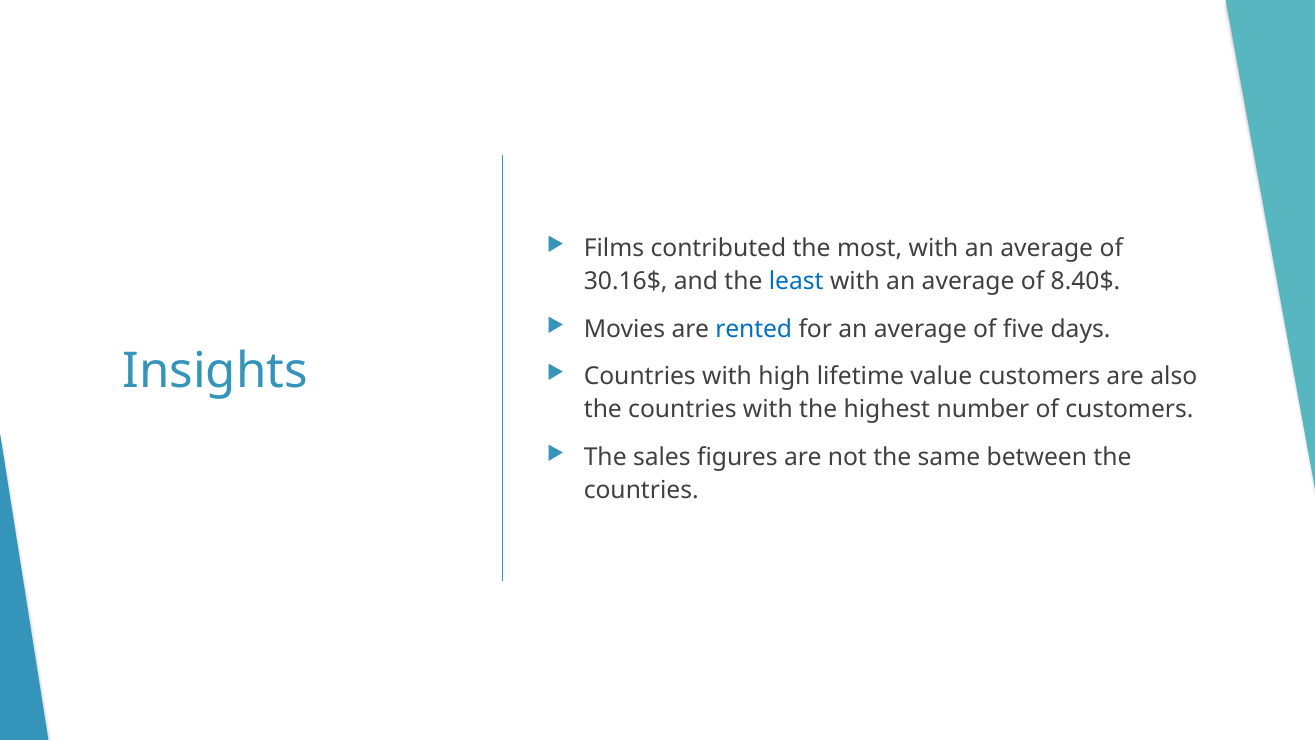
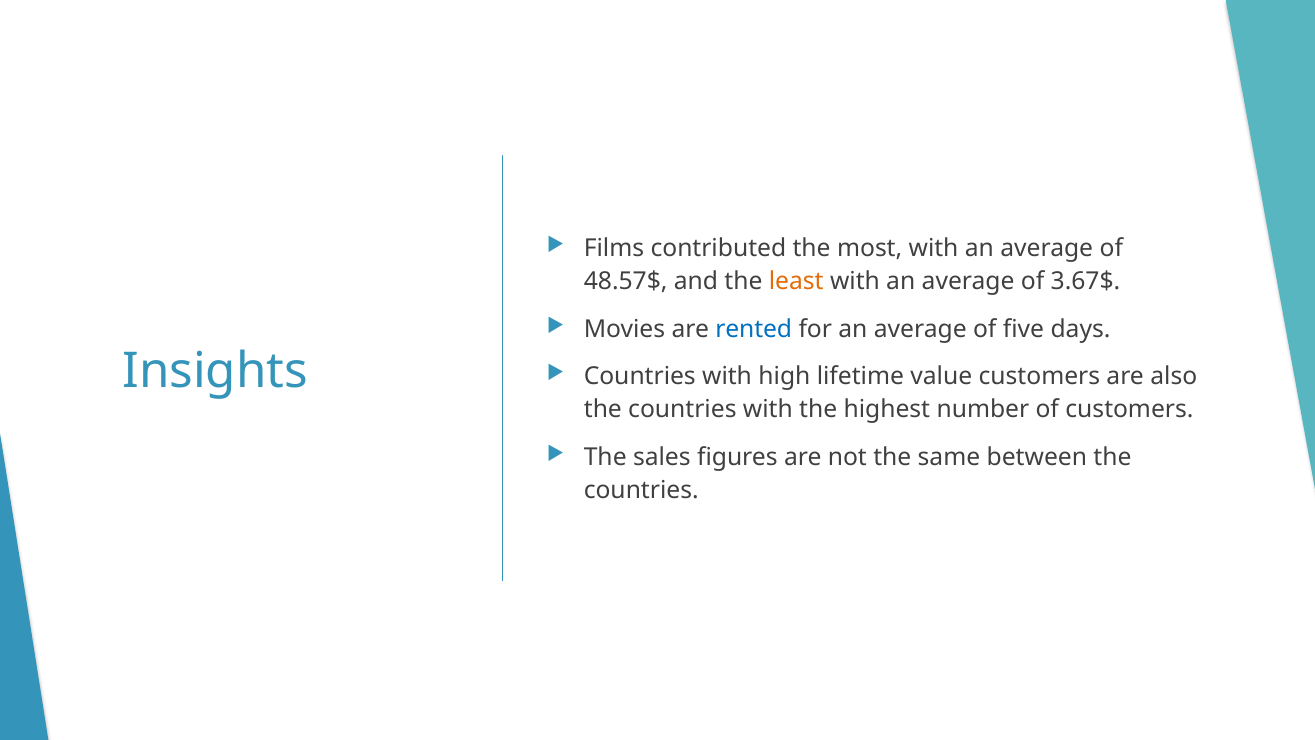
30.16$: 30.16$ -> 48.57$ (626, 282)
least colour: blue -> orange (796, 282)
8.40$: 8.40$ -> 3.67$ (1085, 282)
